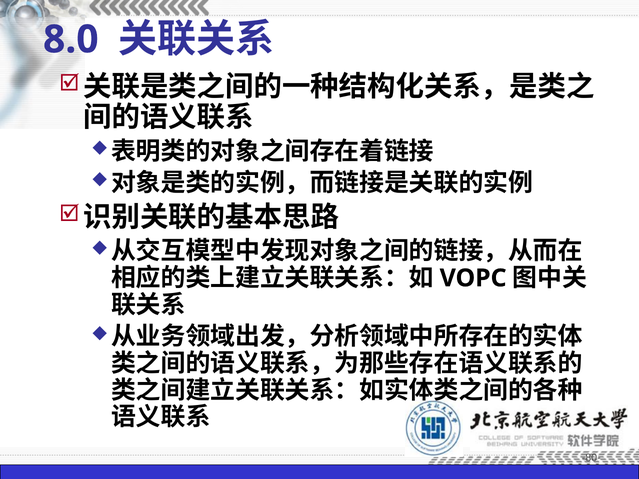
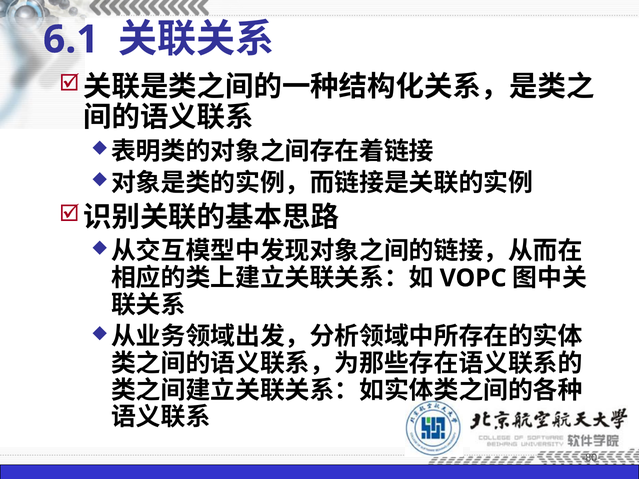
8.0: 8.0 -> 6.1 (71, 40)
